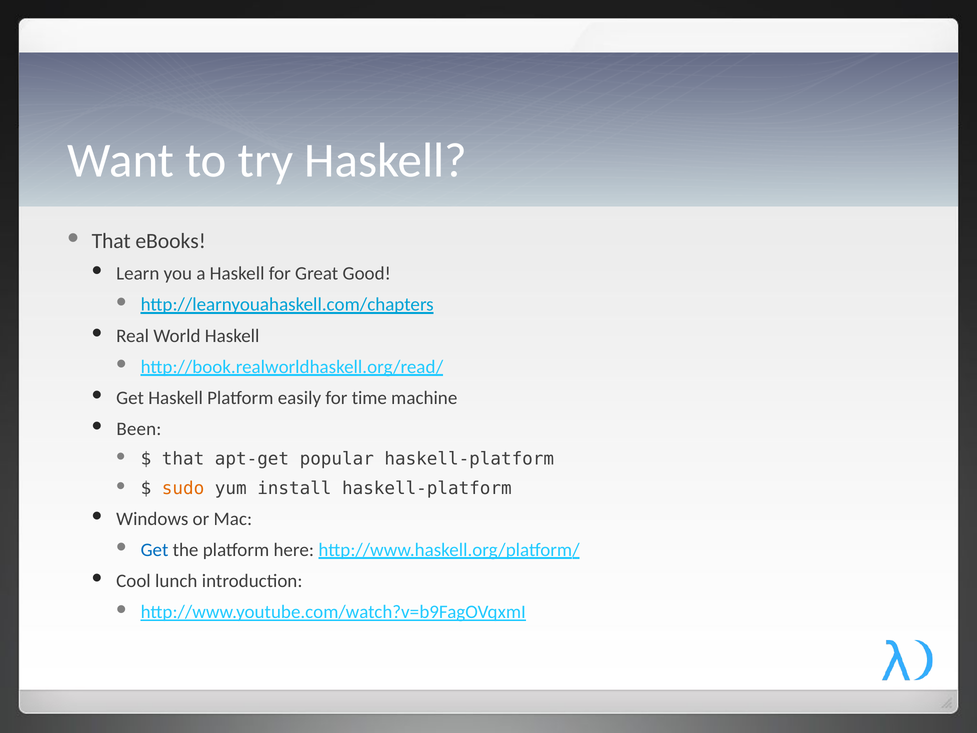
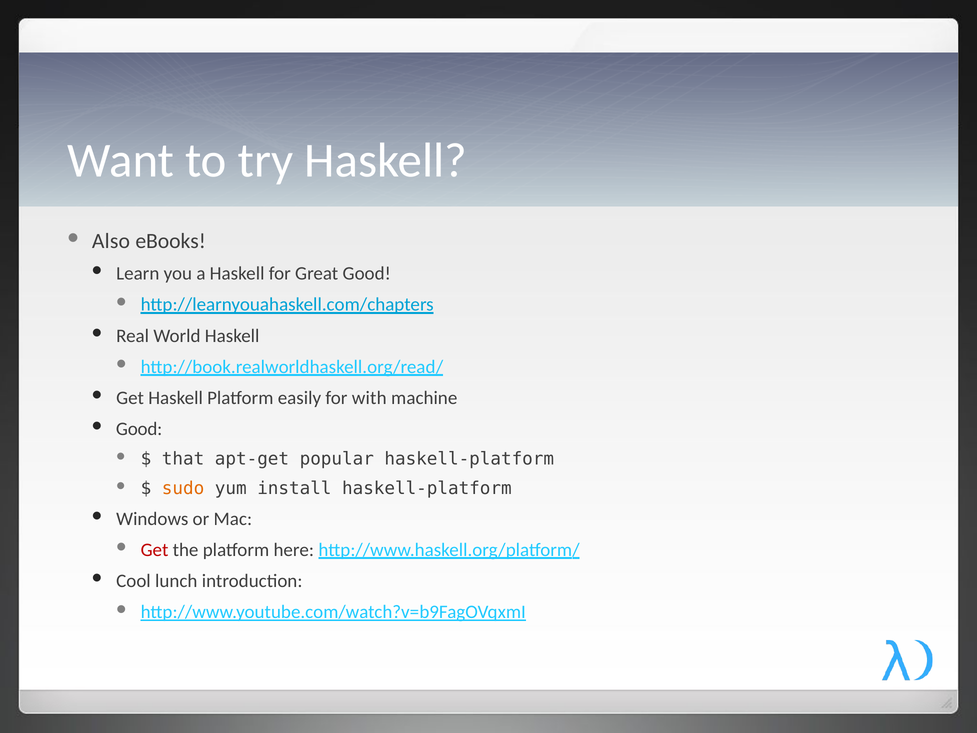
That: That -> Also (111, 241)
time: time -> with (369, 398)
Been: Been -> Good (139, 429)
Get colour: blue -> red (155, 550)
